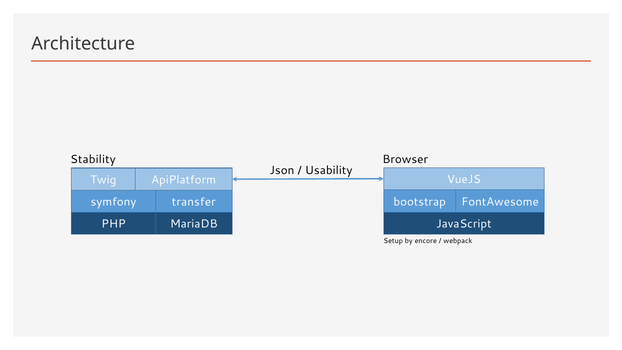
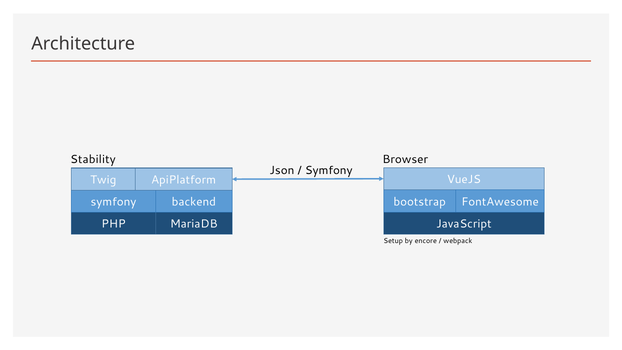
Usability: Usability -> Symfony (329, 170)
transfer: transfer -> backend (194, 202)
